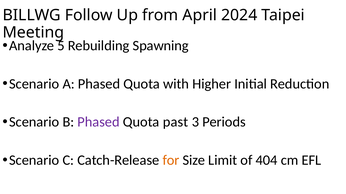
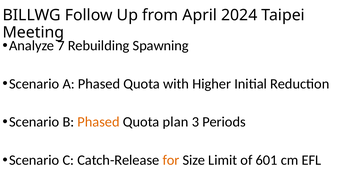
5: 5 -> 7 (61, 46)
Phased colour: purple -> orange (99, 122)
past: past -> plan (175, 122)
404: 404 -> 601 (267, 161)
